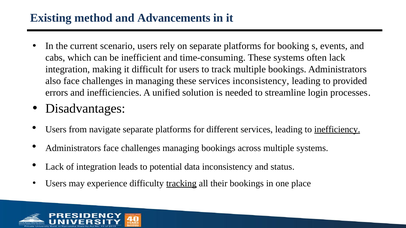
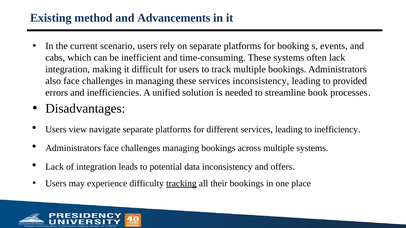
login: login -> book (318, 93)
from: from -> view (78, 130)
inefficiency underline: present -> none (337, 130)
status: status -> offers (283, 167)
